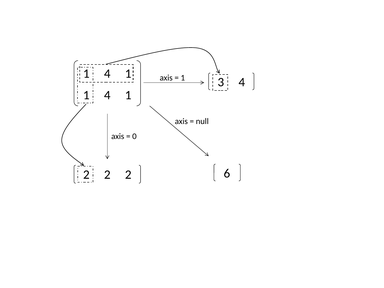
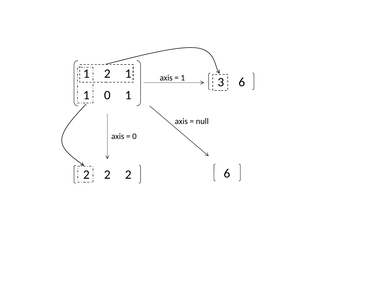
4: 4 -> 2 (107, 74)
3 4: 4 -> 6 (242, 82)
4: 4 -> 0 (107, 95)
